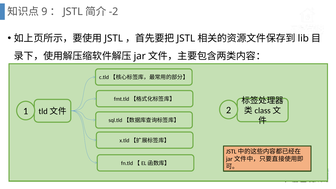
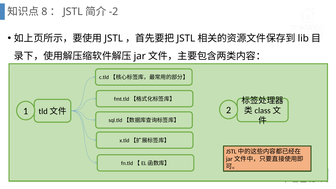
9: 9 -> 8 (44, 12)
